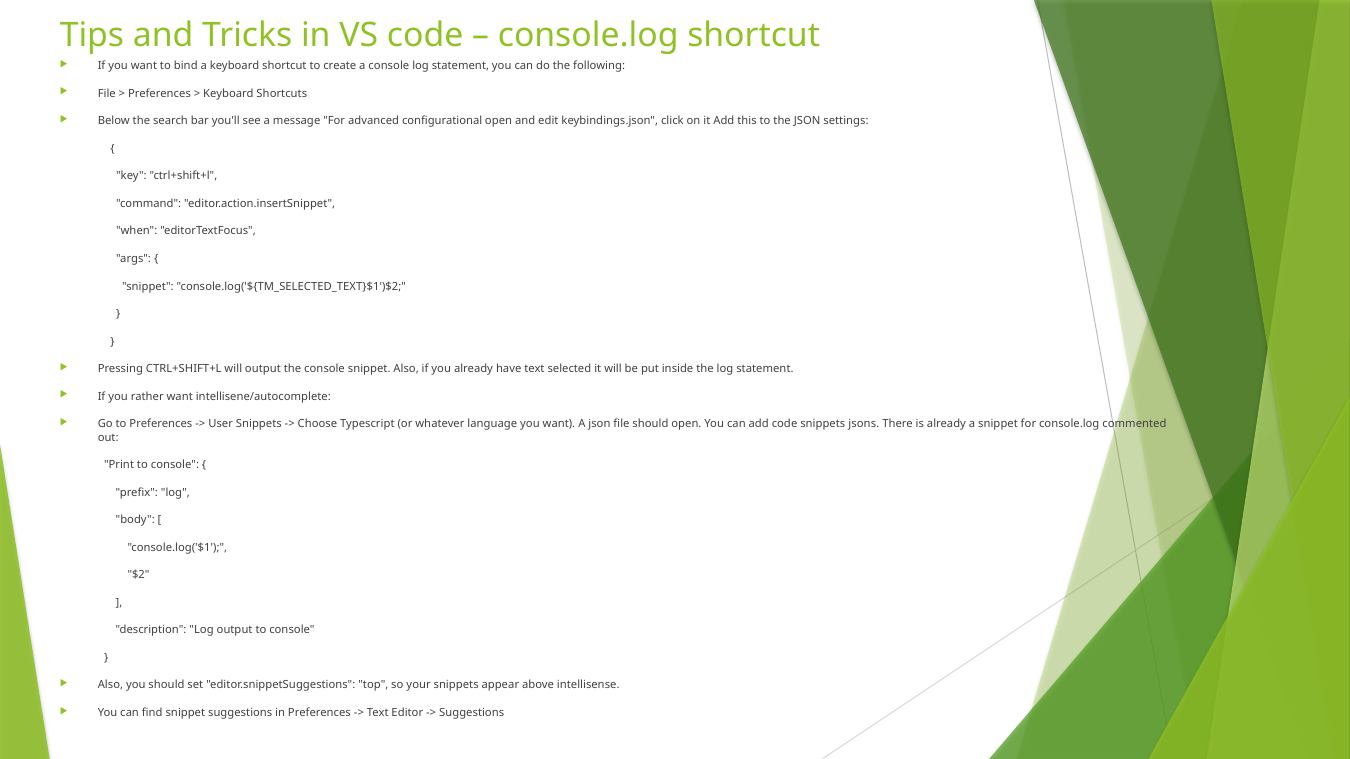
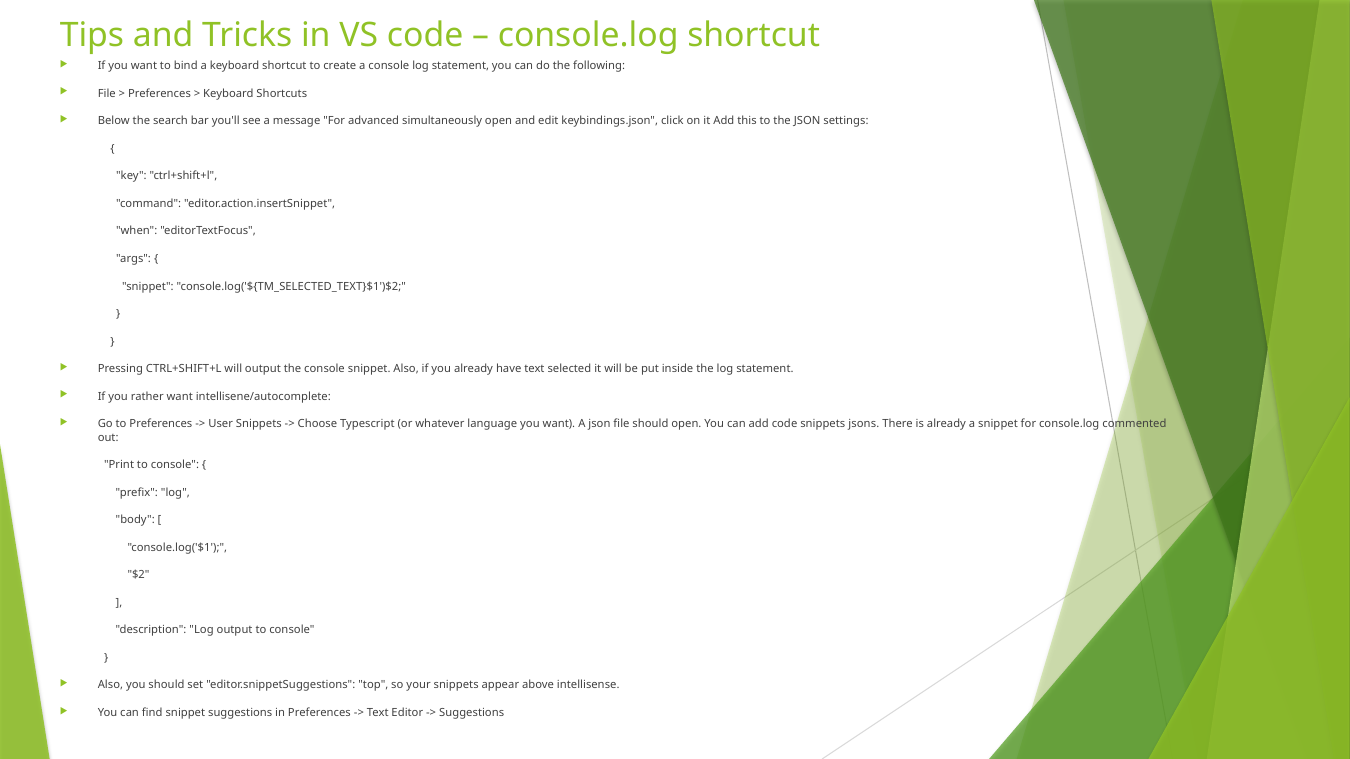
configurational: configurational -> simultaneously (442, 121)
